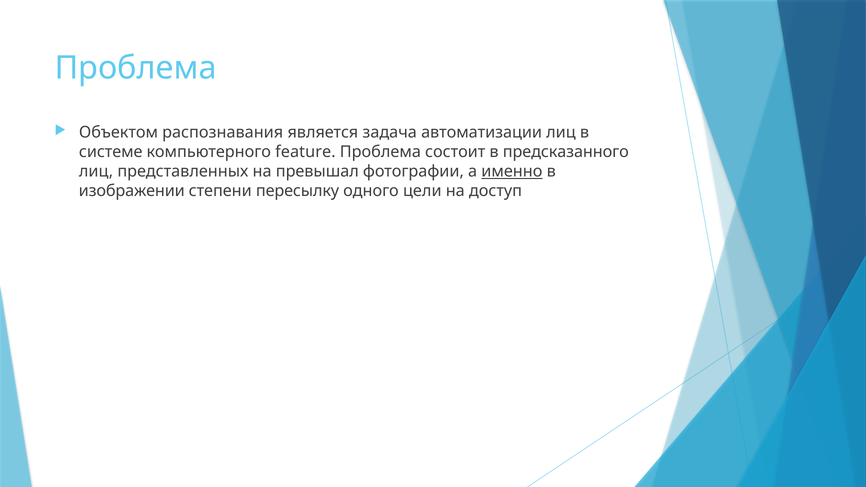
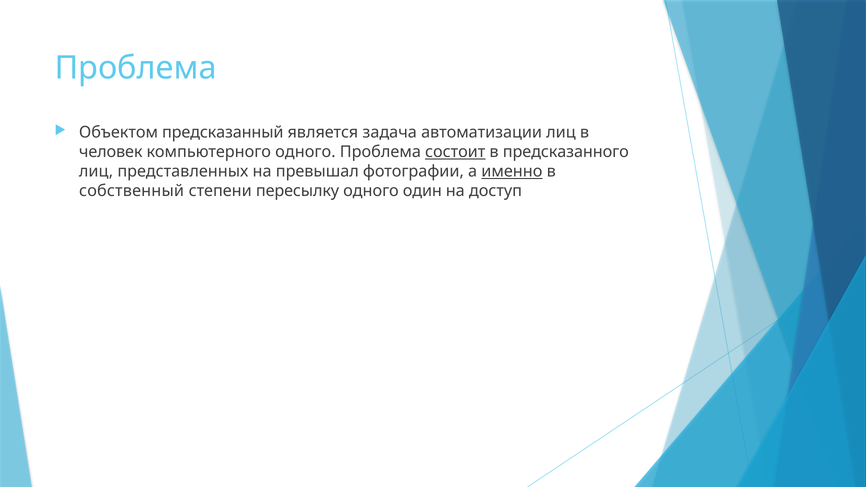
распознавания: распознавания -> предсказанный (223, 133)
системе: системе -> человек (111, 152)
компьютерного feature: feature -> одного (305, 152)
состоит underline: none -> present (455, 152)
изображении: изображении -> собственный (132, 191)
цели: цели -> один (422, 191)
